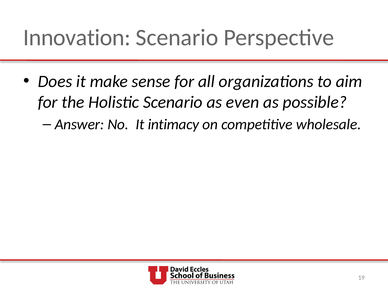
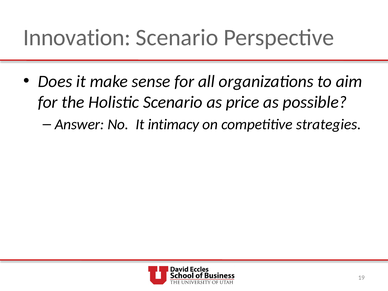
even: even -> price (243, 102)
wholesale: wholesale -> strategies (329, 124)
